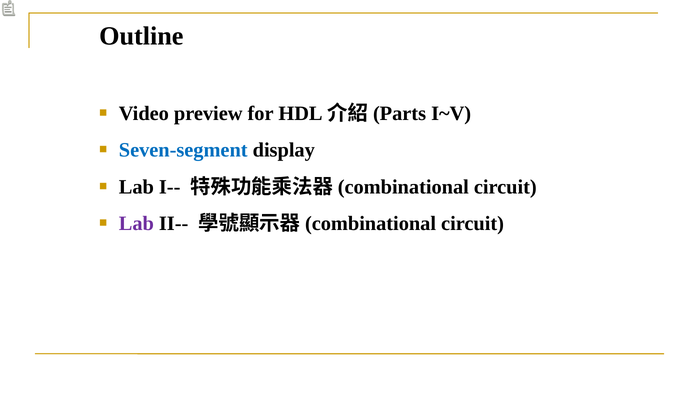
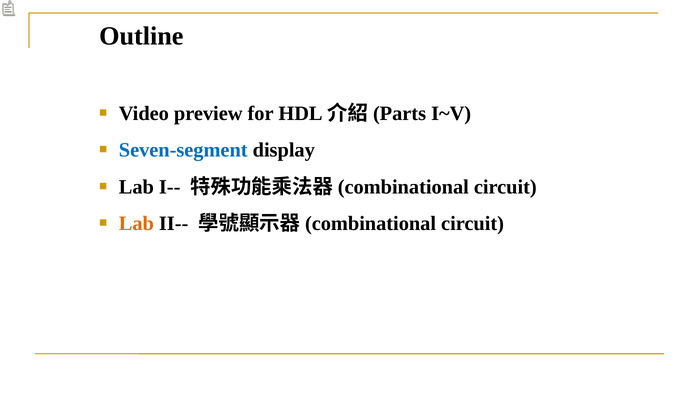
Lab colour: purple -> orange (136, 224)
